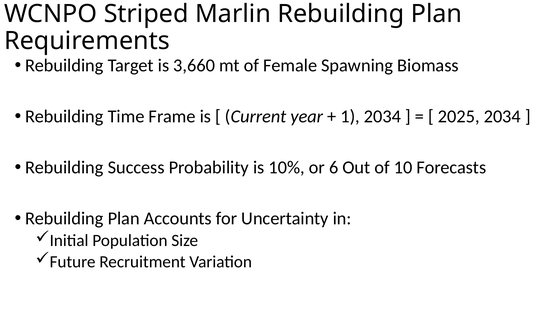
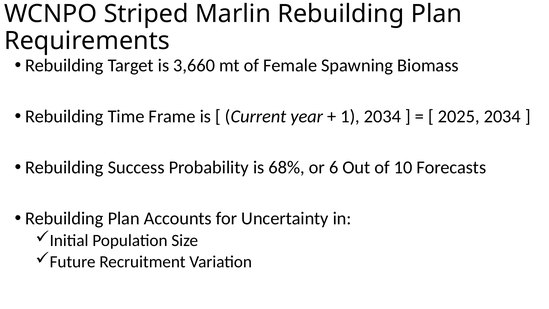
10%: 10% -> 68% (287, 167)
